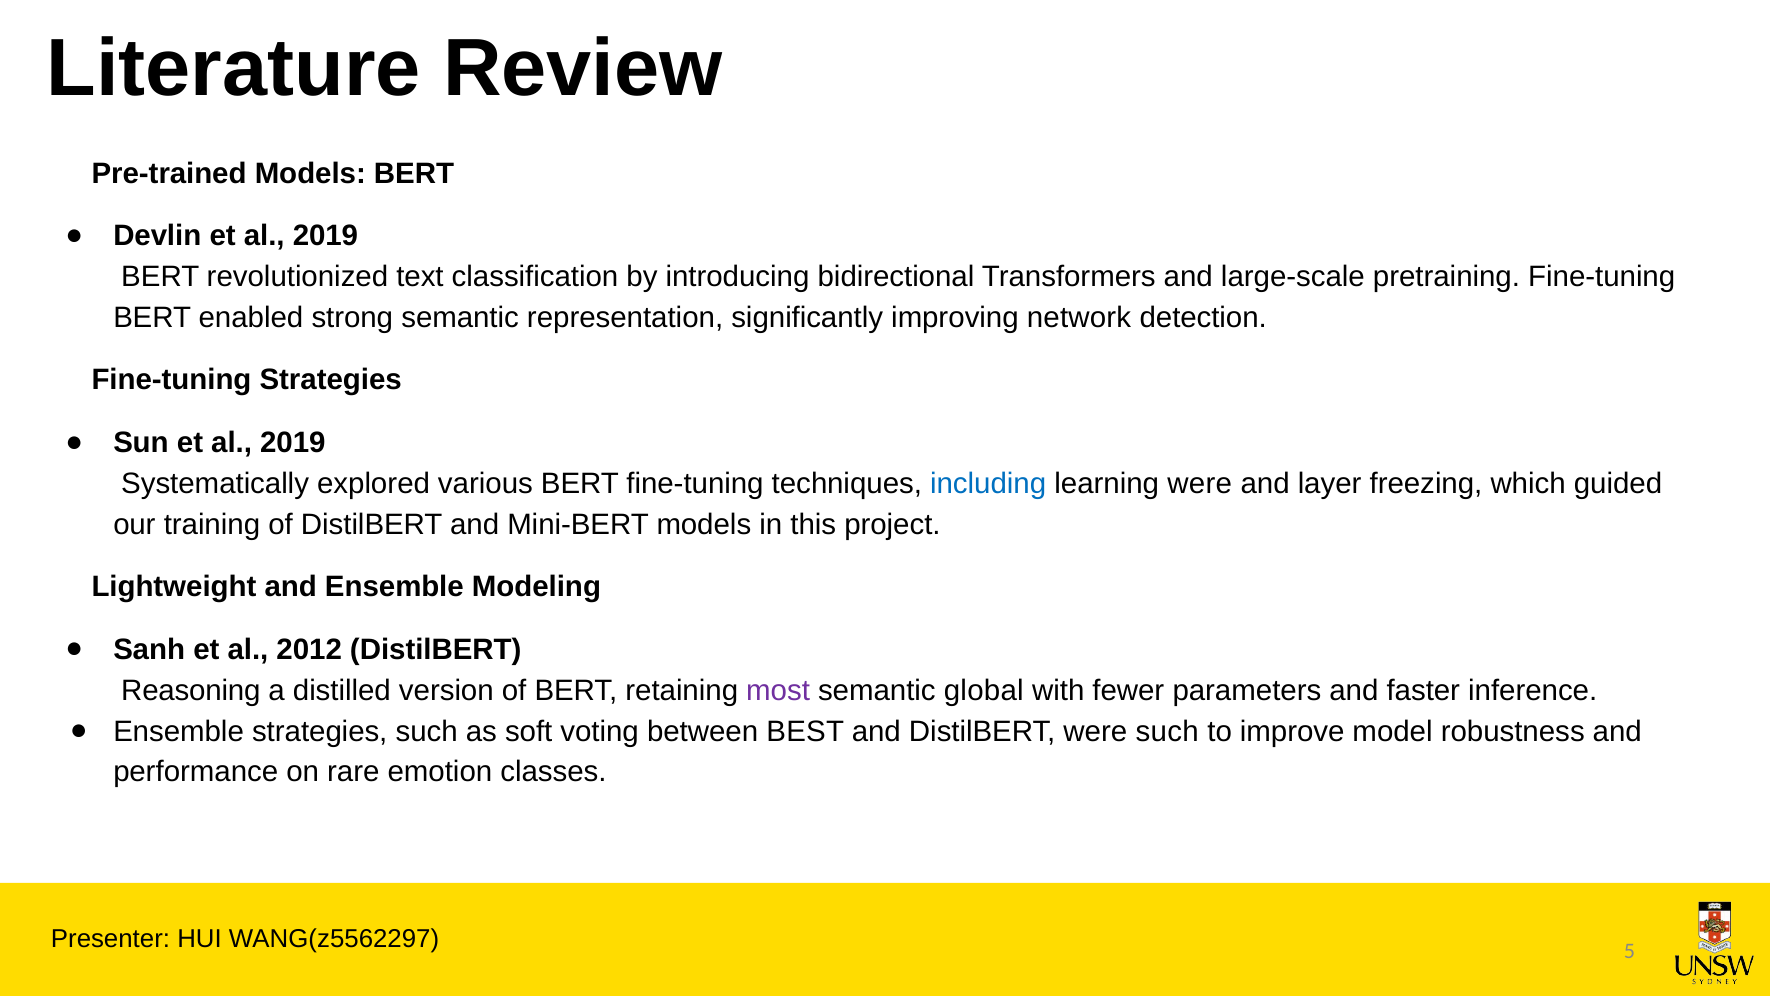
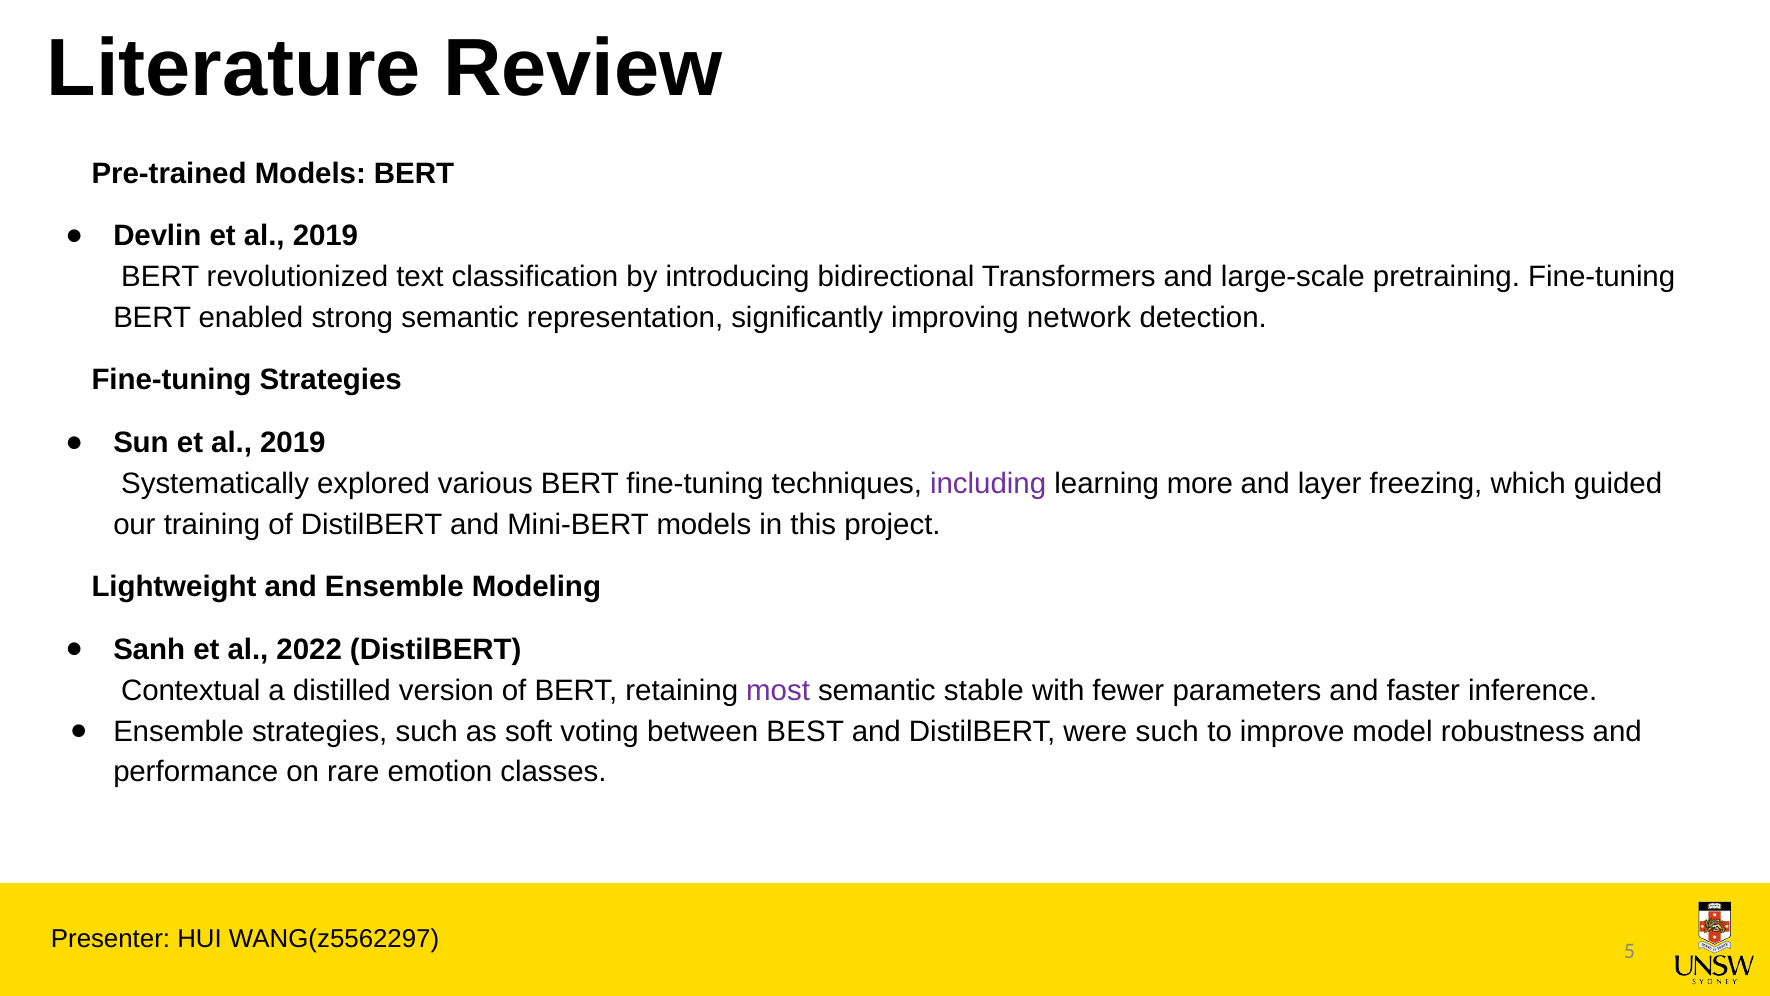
including colour: blue -> purple (988, 484)
learning were: were -> more (1200, 484)
2012: 2012 -> 2022 (309, 650)
Reasoning: Reasoning -> Contextual (191, 690)
global: global -> stable (984, 690)
